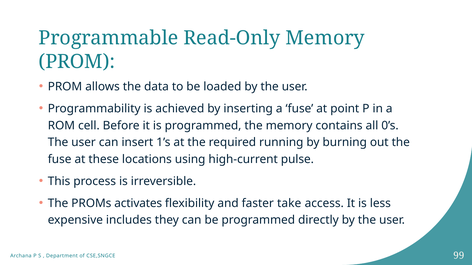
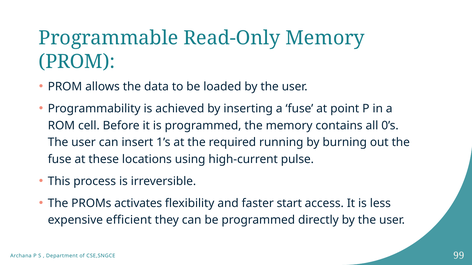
take: take -> start (289, 204)
includes: includes -> efficient (129, 221)
